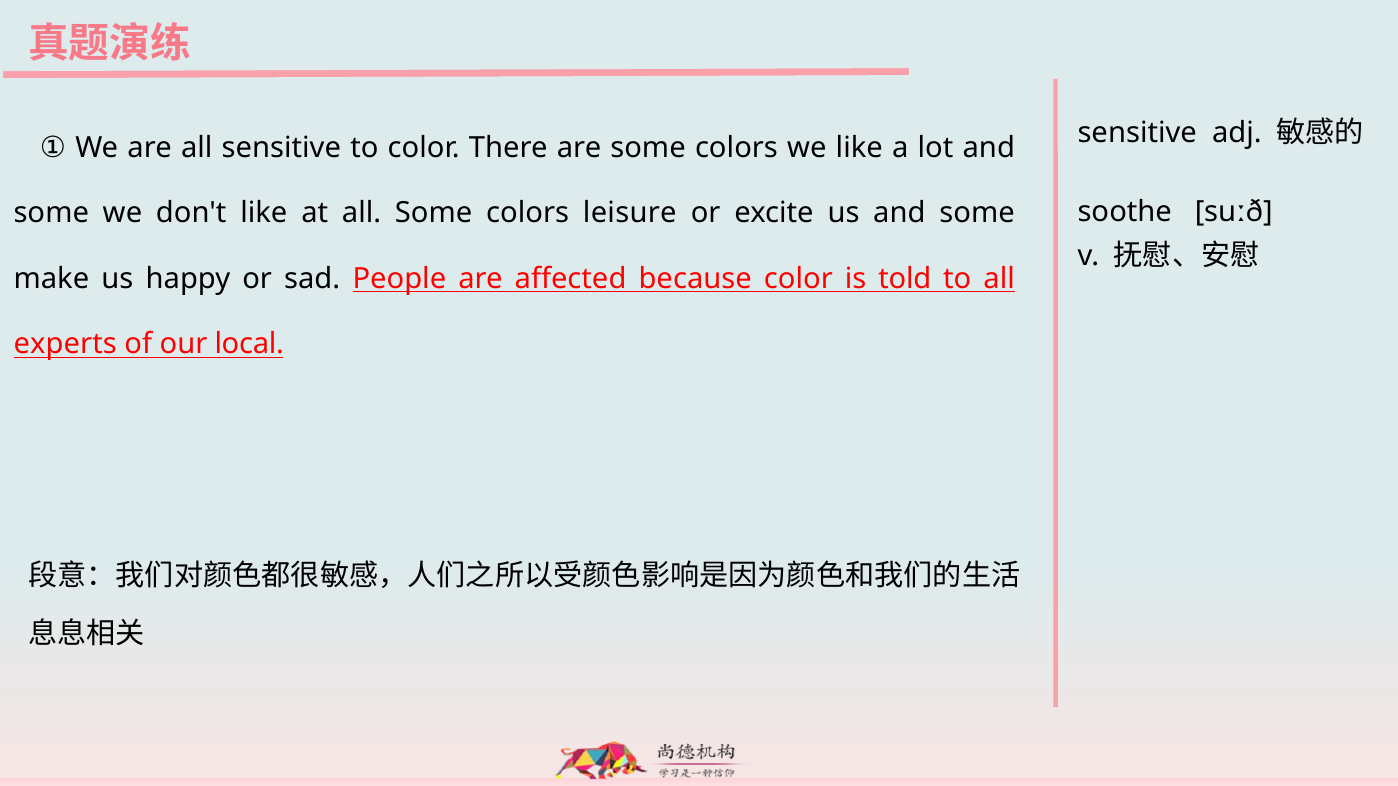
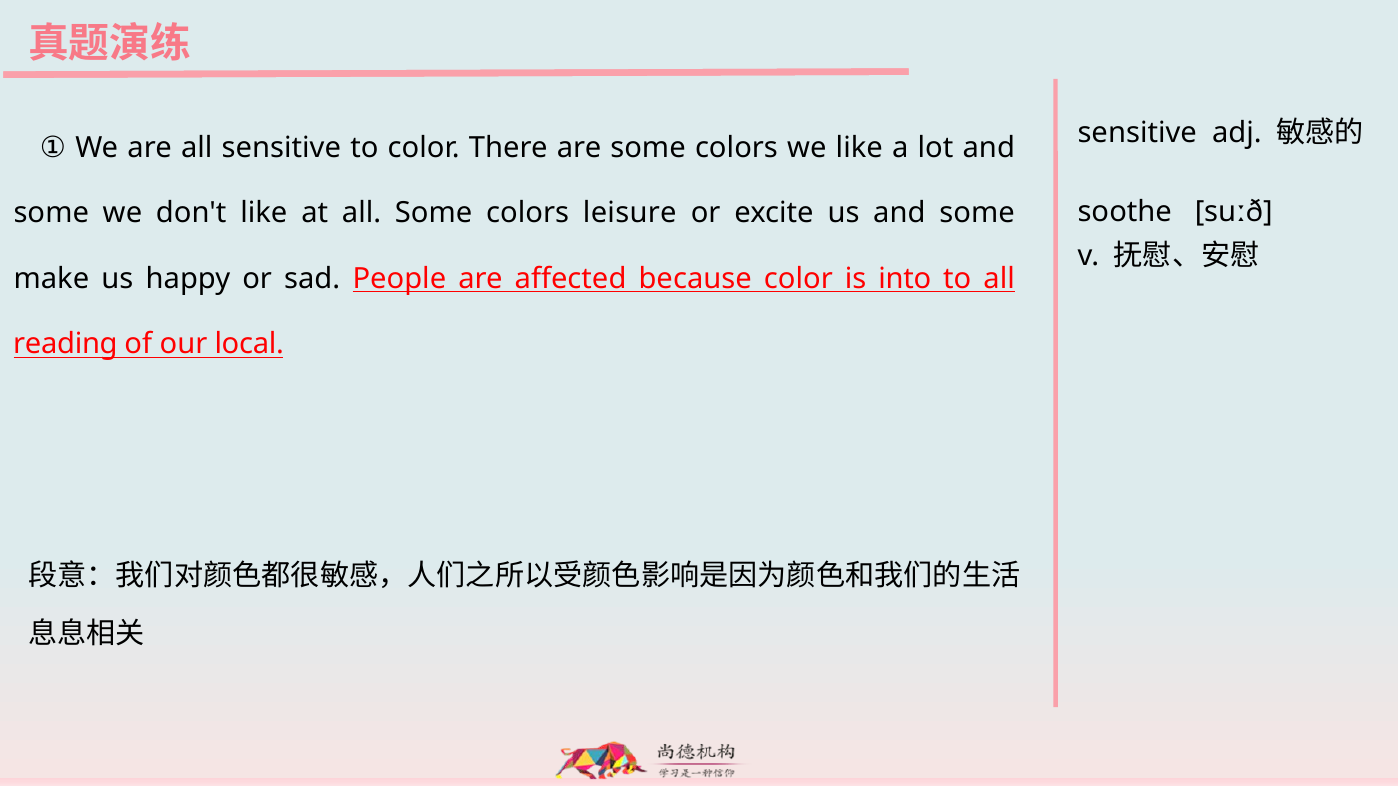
told: told -> into (905, 279)
experts: experts -> reading (65, 344)
